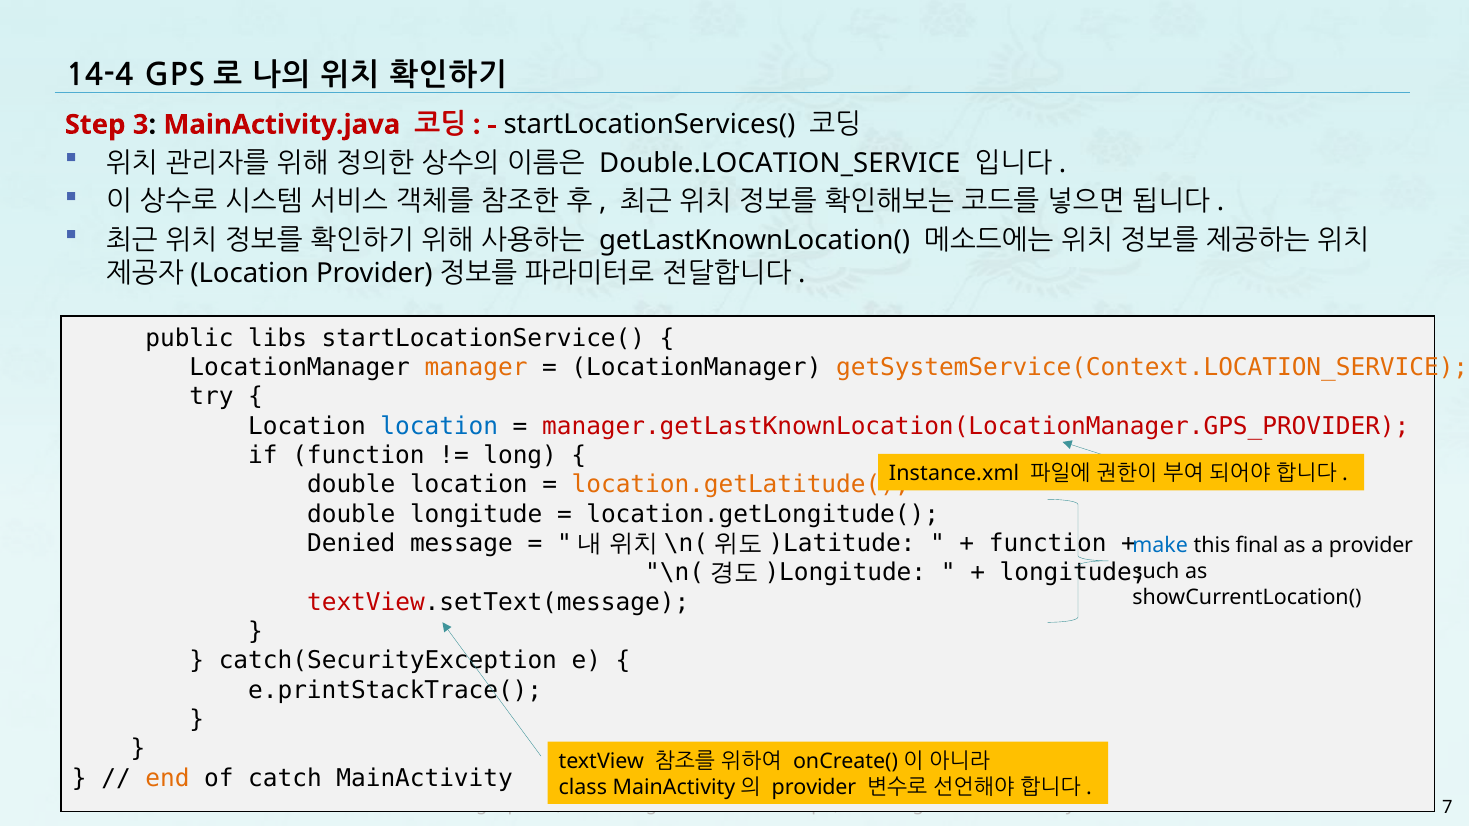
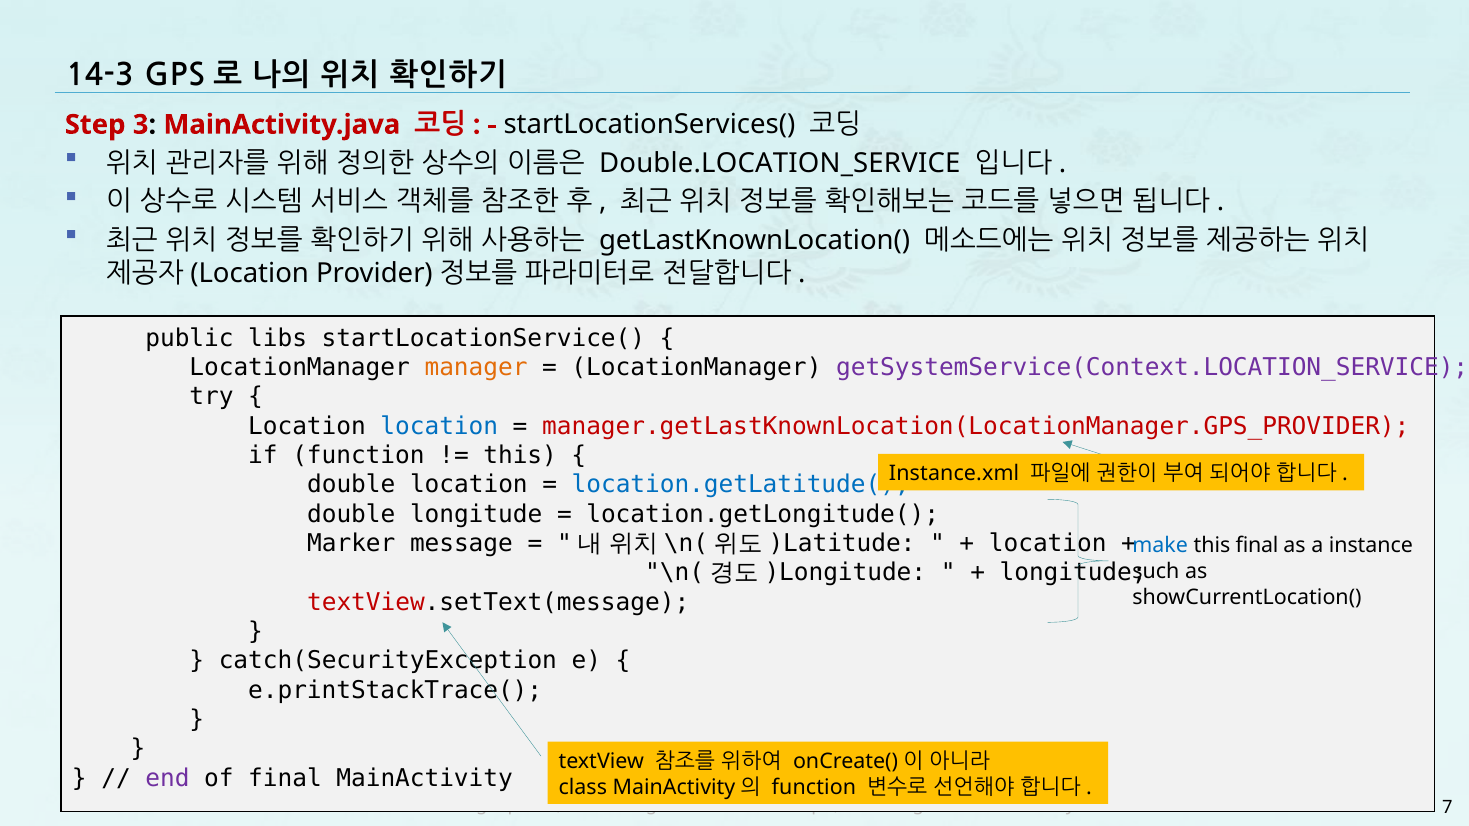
14-4: 14-4 -> 14-3 (100, 75)
getSystemService(Context.LOCATION_SERVICE colour: orange -> purple (1152, 367)
long: long -> this (520, 456)
location.getLatitude( colour: orange -> blue (741, 485)
Denied: Denied -> Marker (351, 544)
function: function -> location (1048, 544)
a provider: provider -> instance (1371, 546)
end colour: orange -> purple (167, 779)
of catch: catch -> final (285, 779)
provider: provider -> function (814, 787)
